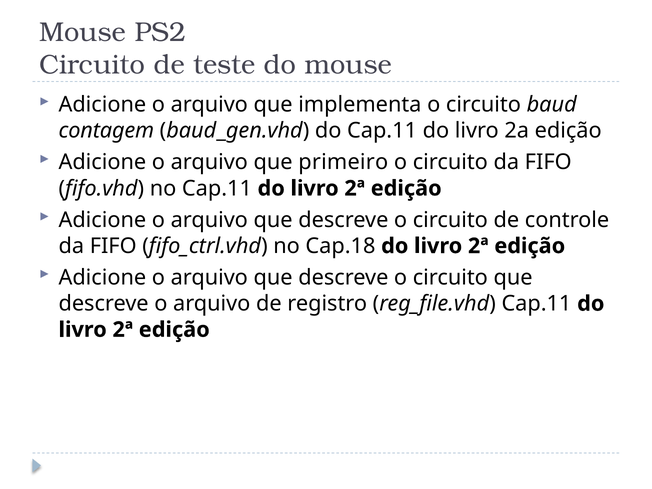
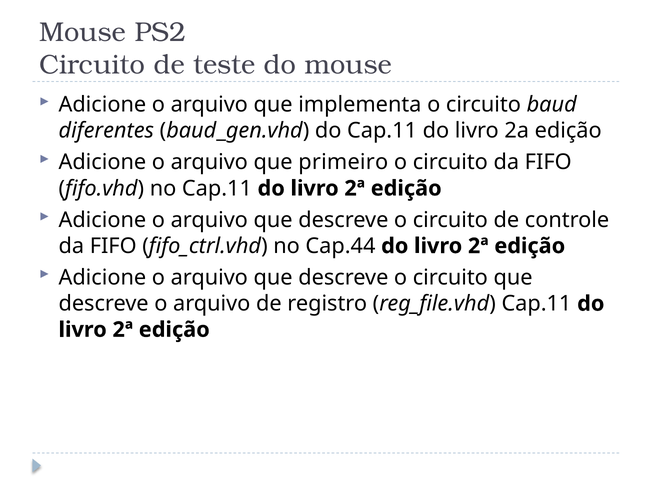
contagem: contagem -> diferentes (106, 131)
Cap.18: Cap.18 -> Cap.44 (340, 246)
